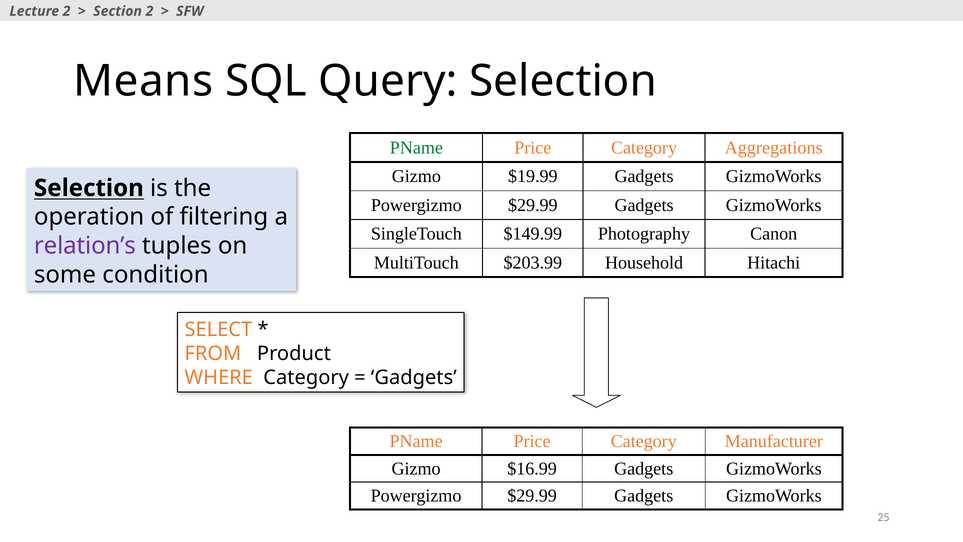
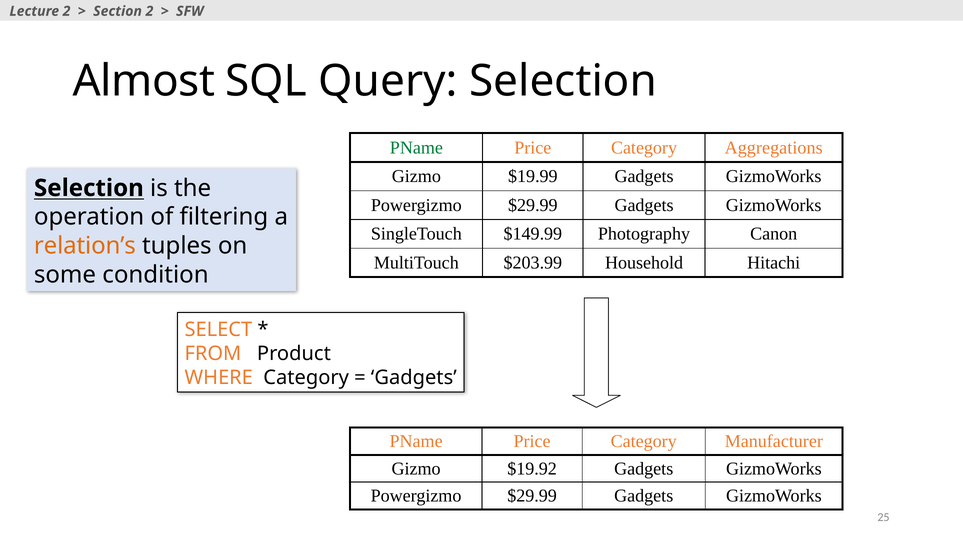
Means: Means -> Almost (144, 81)
relation’s colour: purple -> orange (85, 246)
$16.99: $16.99 -> $19.92 (532, 468)
